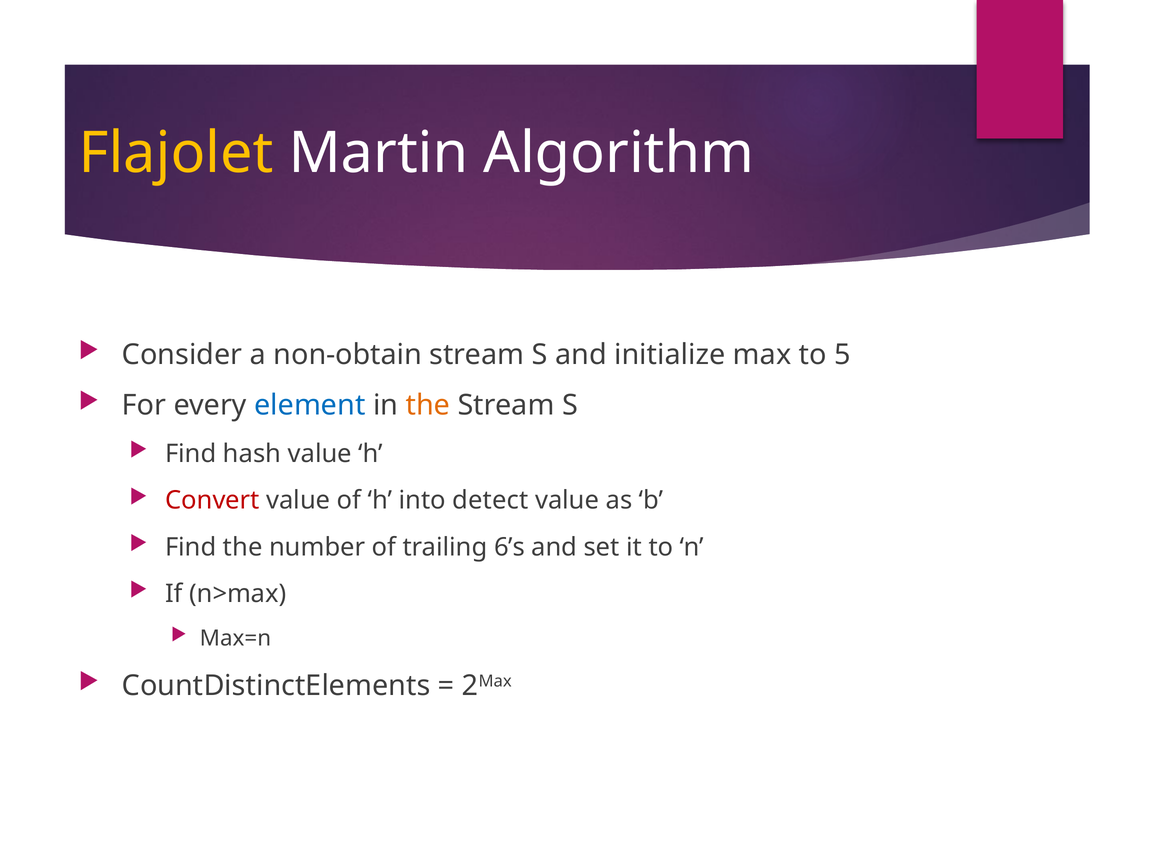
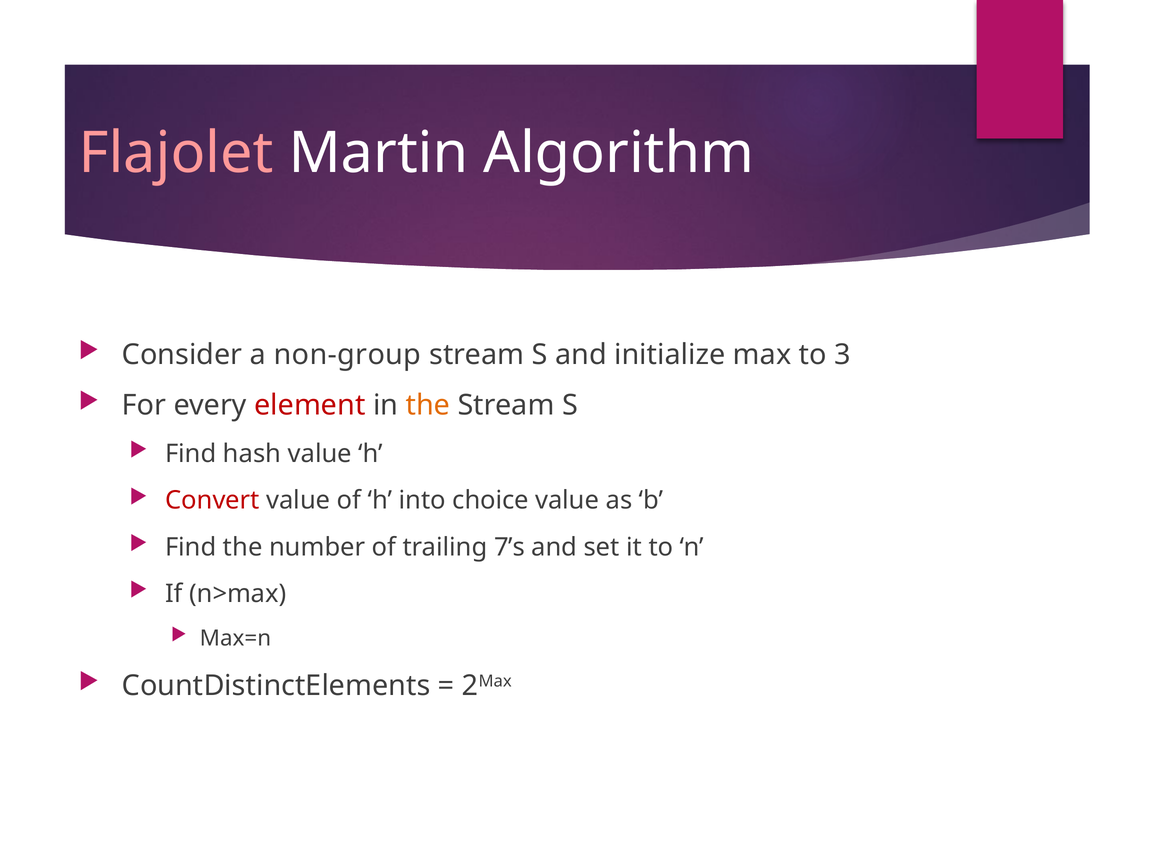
Flajolet colour: yellow -> pink (176, 154)
non-obtain: non-obtain -> non-group (347, 355)
5: 5 -> 3 (842, 355)
element colour: blue -> red (310, 406)
detect: detect -> choice (491, 501)
6’s: 6’s -> 7’s (509, 548)
